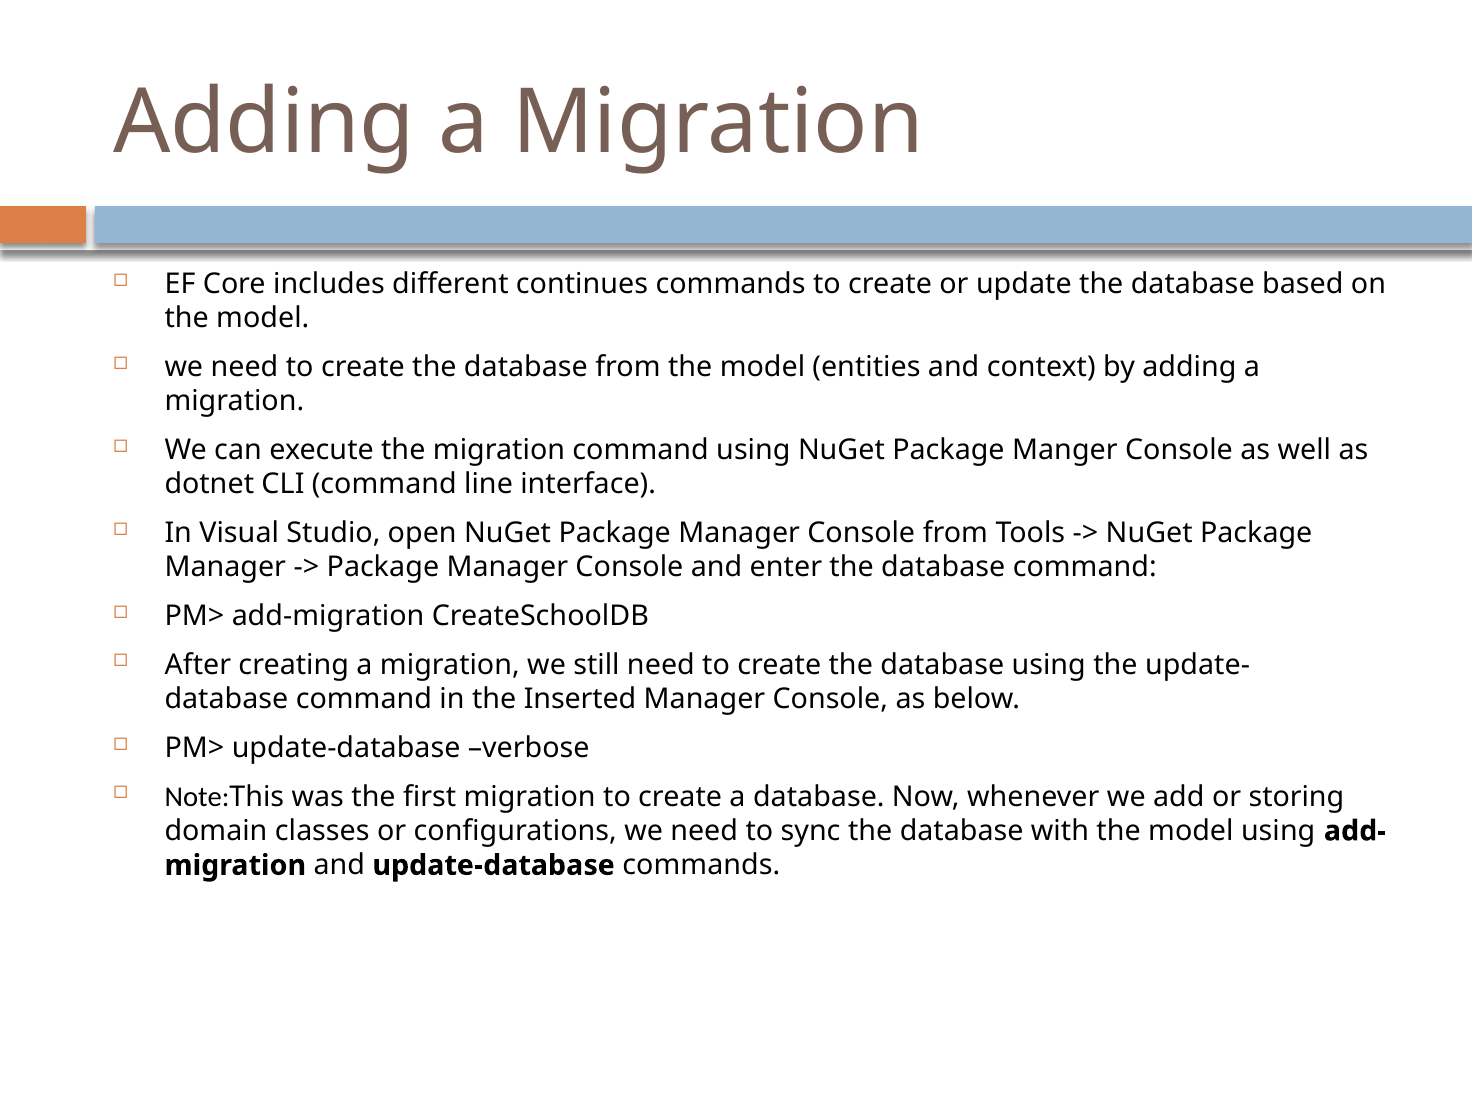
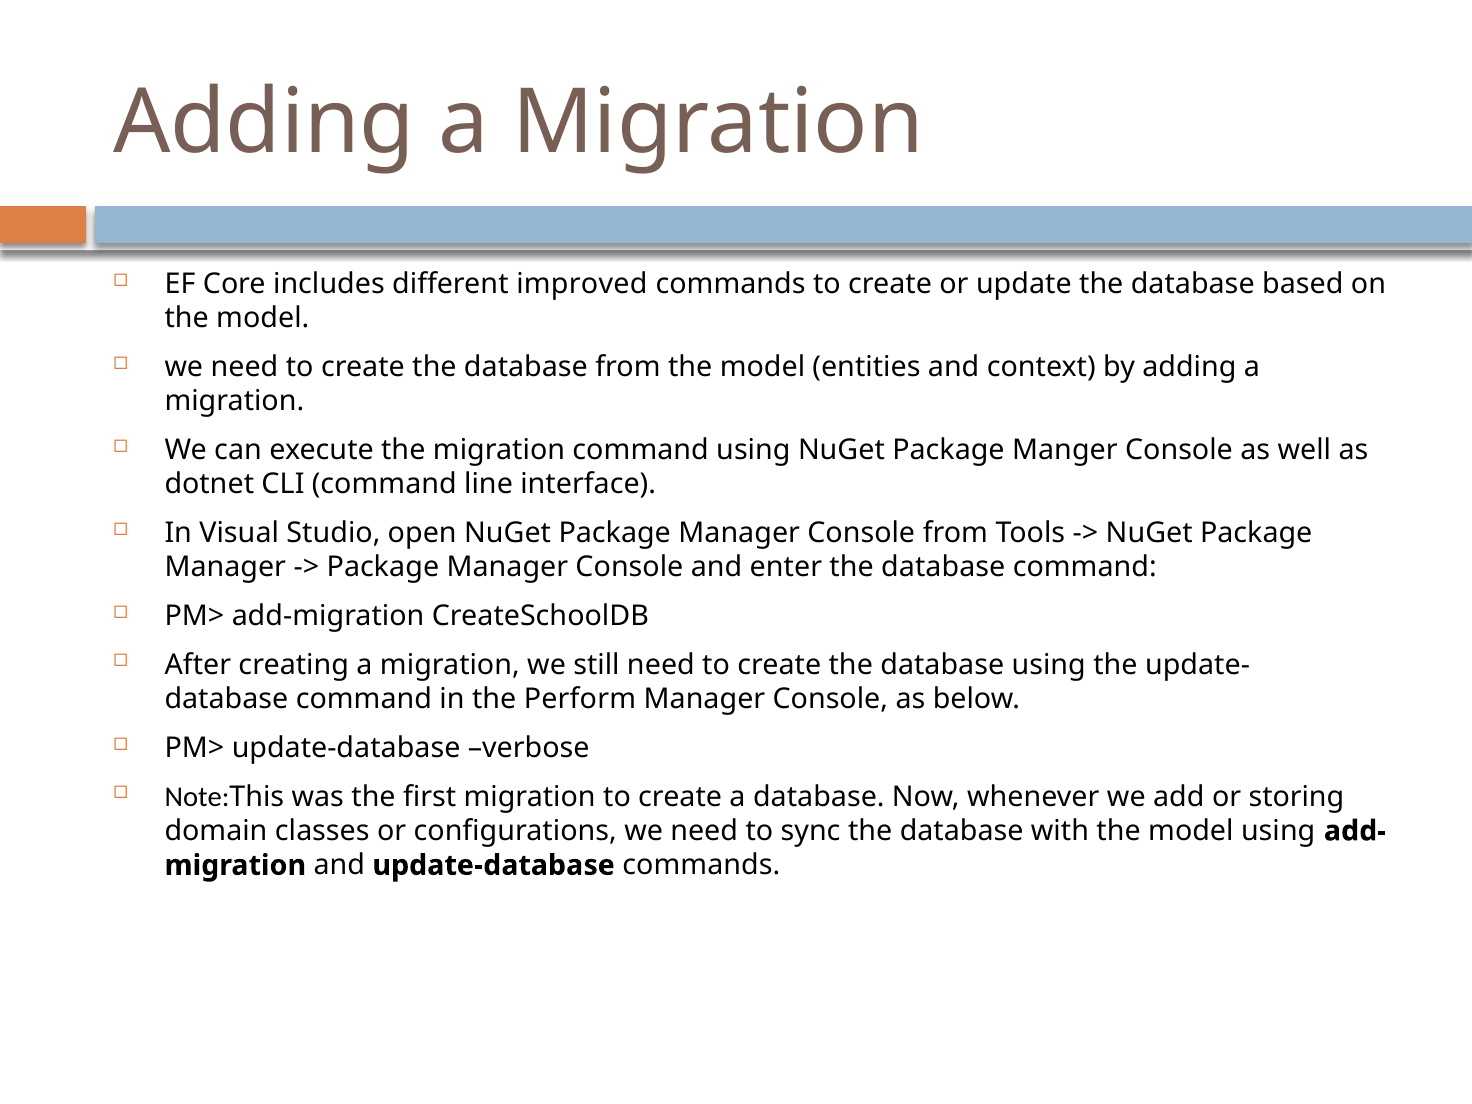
continues: continues -> improved (582, 284)
Inserted: Inserted -> Perform (580, 699)
